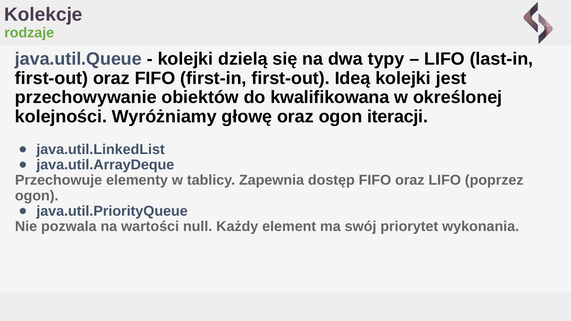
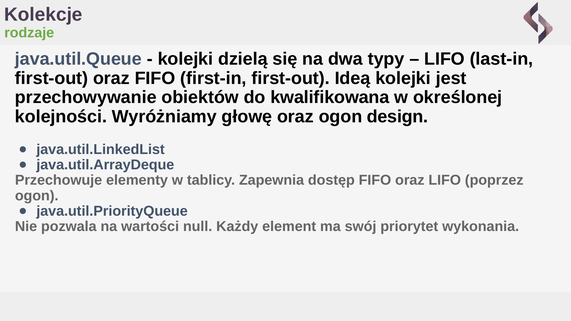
iteracji: iteracji -> design (397, 117)
